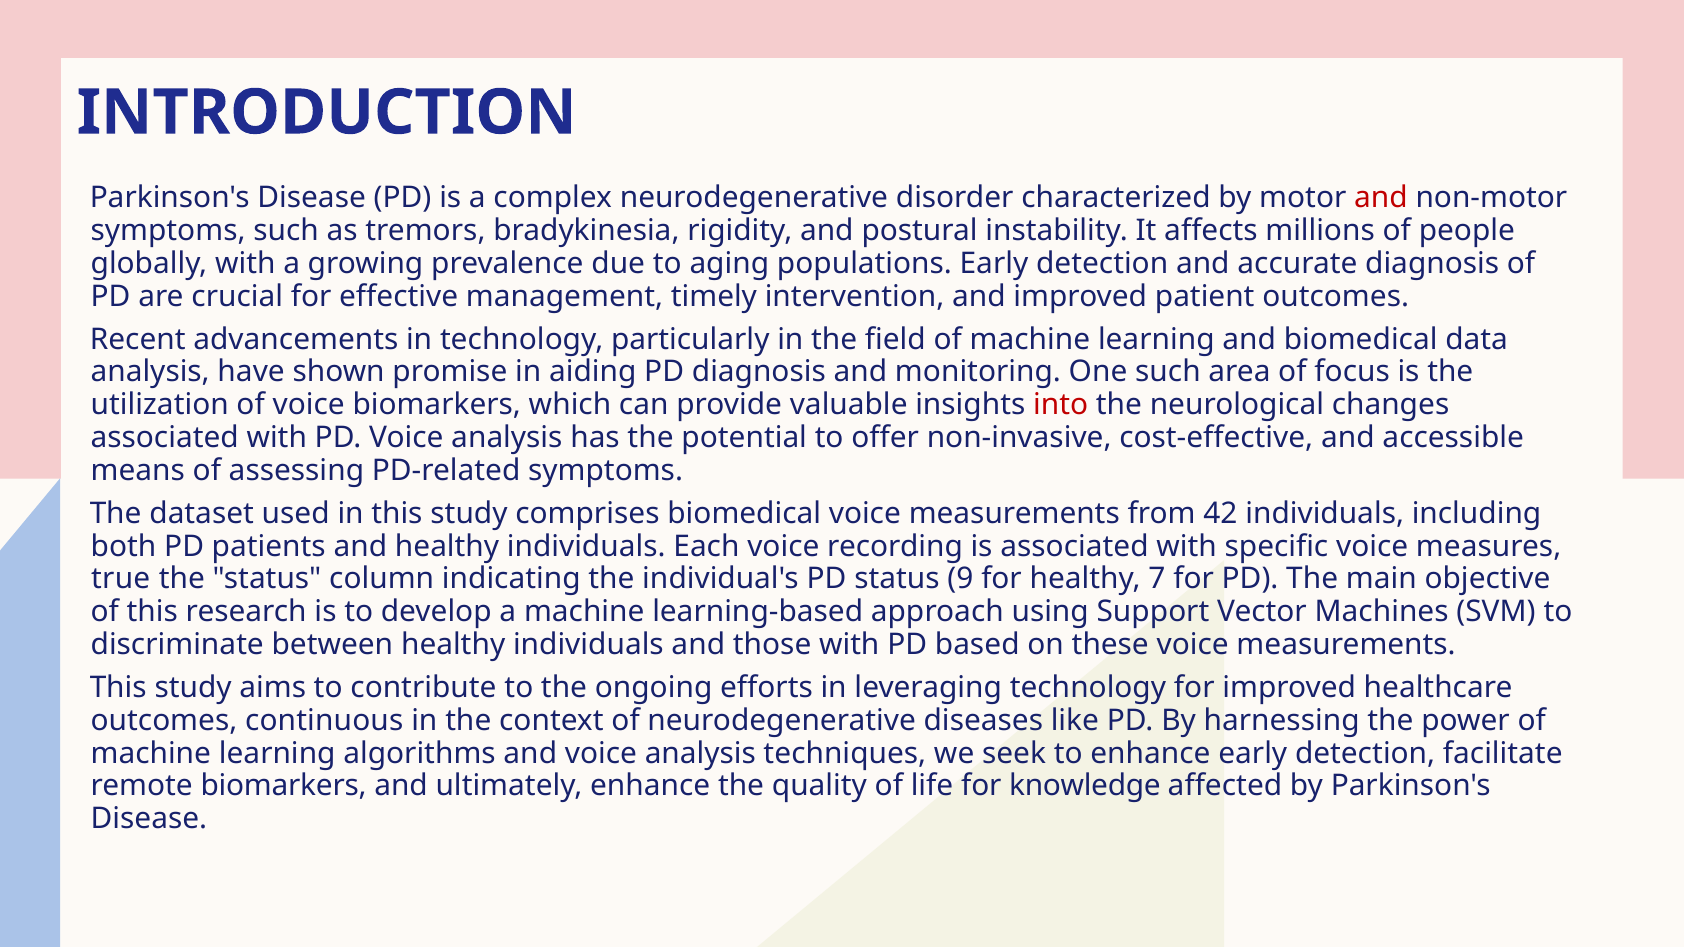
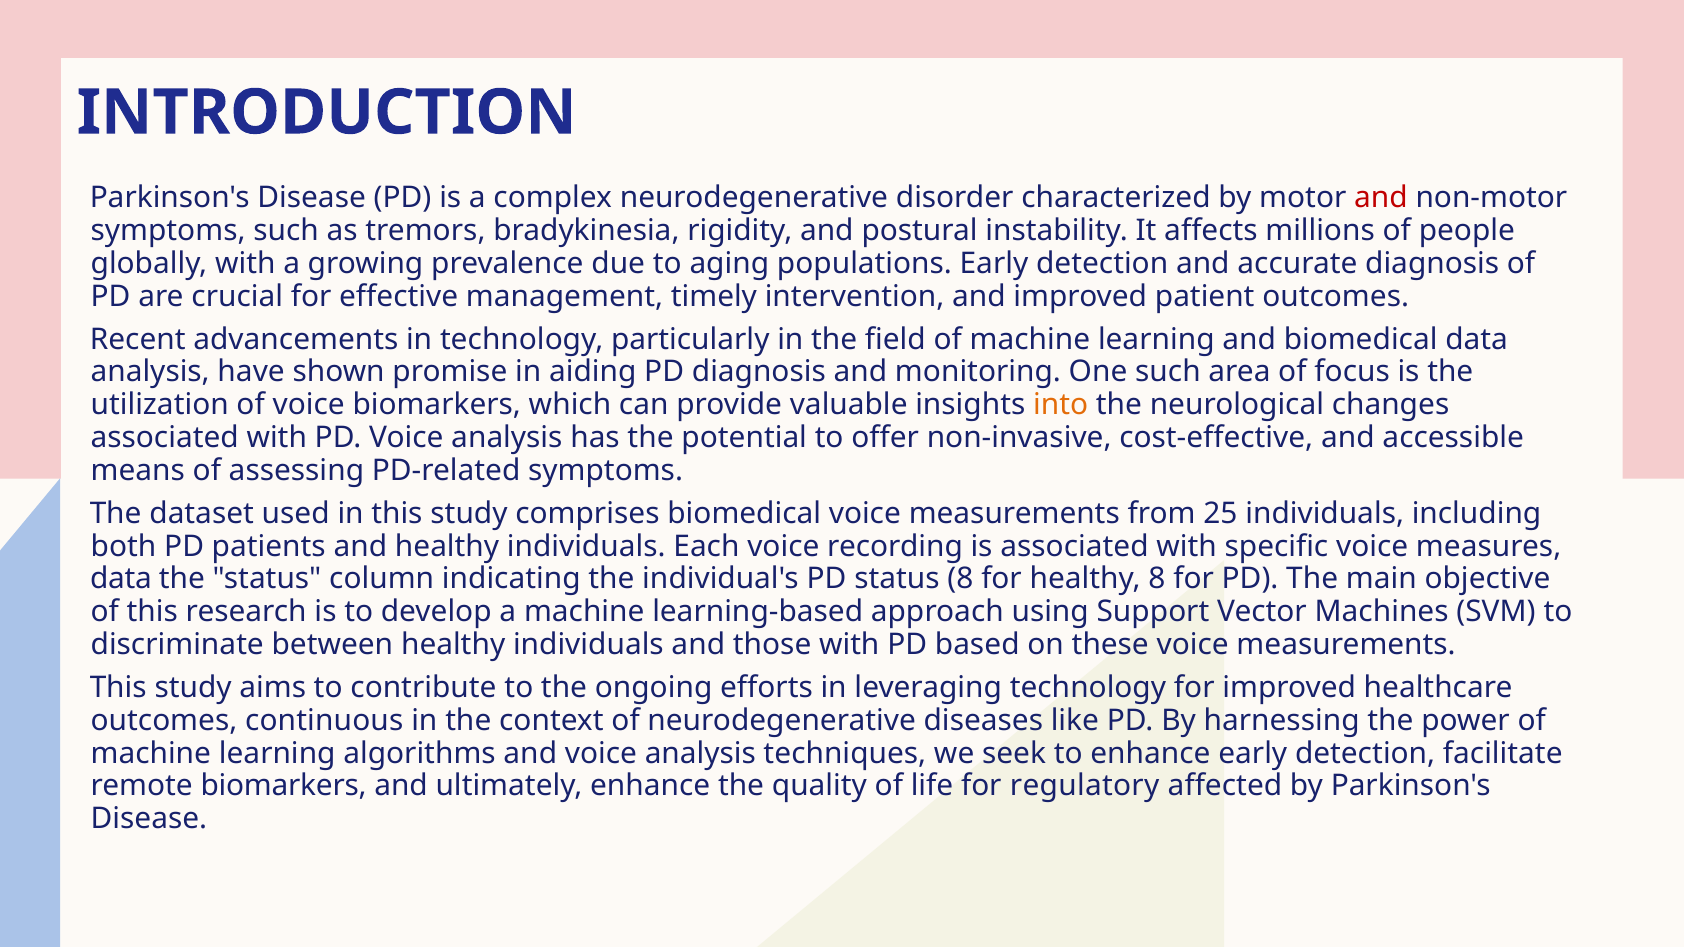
into colour: red -> orange (1061, 405)
42: 42 -> 25 (1220, 514)
true: true -> data (121, 579)
status 9: 9 -> 8 (960, 579)
healthy 7: 7 -> 8 (1157, 579)
knowledge: knowledge -> regulatory (1085, 786)
